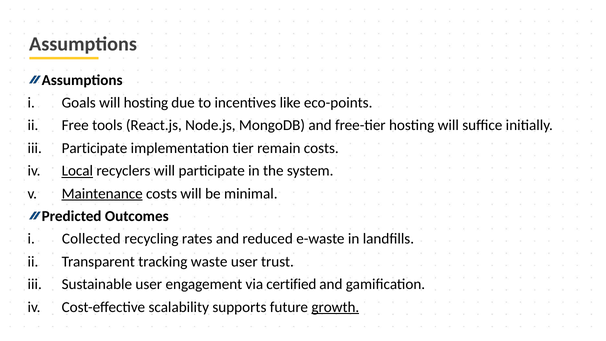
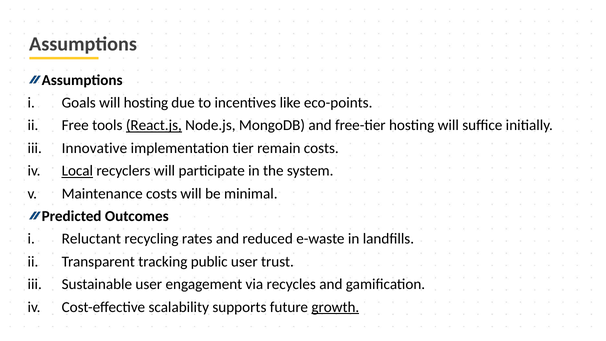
React.js underline: none -> present (154, 125)
Participate: Participate -> Innovative (94, 148)
Maintenance underline: present -> none (102, 193)
Collected: Collected -> Reluctant (91, 239)
waste: waste -> public (209, 262)
certified: certified -> recycles (291, 284)
